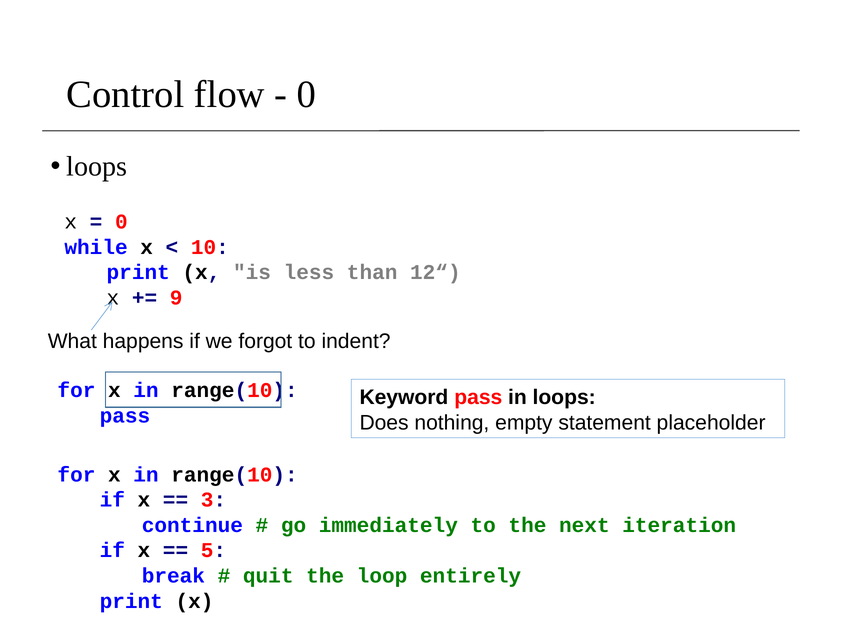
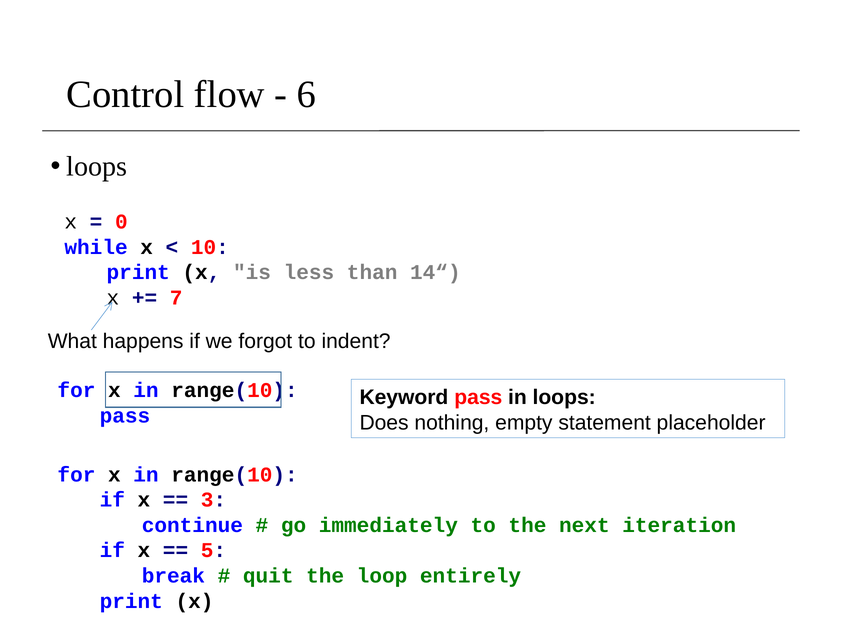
0: 0 -> 6 (306, 95)
12“: 12“ -> 14“ (435, 273)
9: 9 -> 7 (176, 298)
